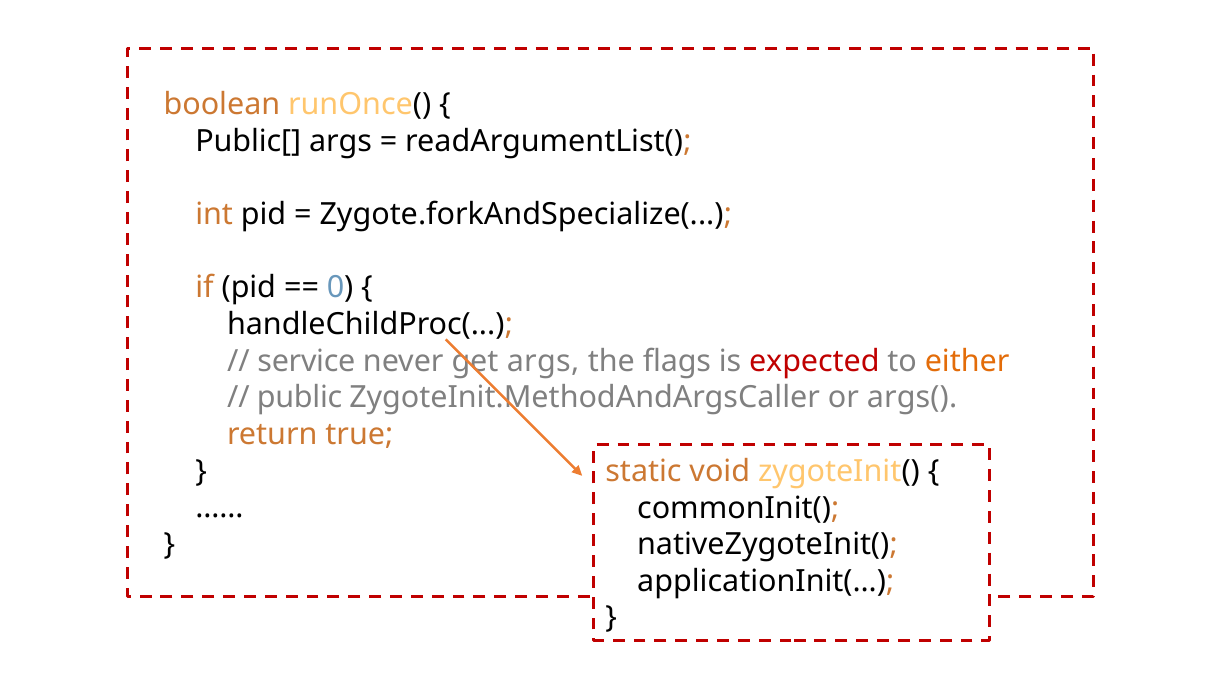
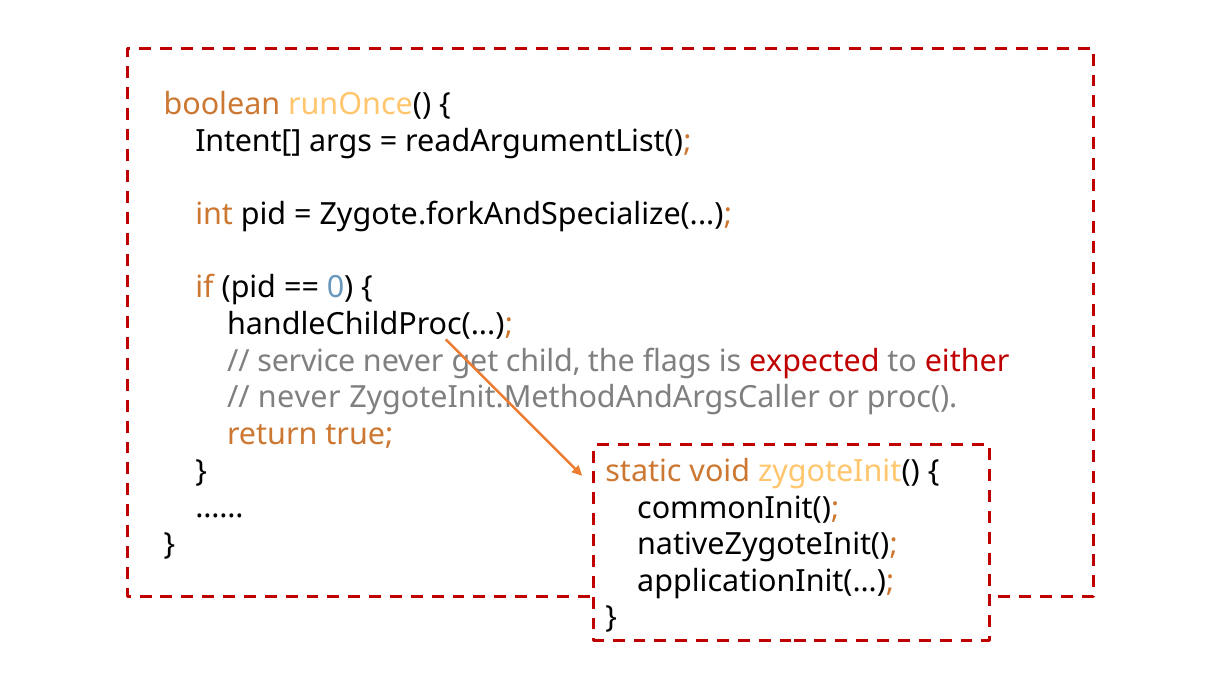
Public[: Public[ -> Intent[ (248, 141)
get args: args -> child (543, 361)
either colour: orange -> red (967, 361)
public: public -> never (299, 398)
args(: args( -> proc( (912, 398)
